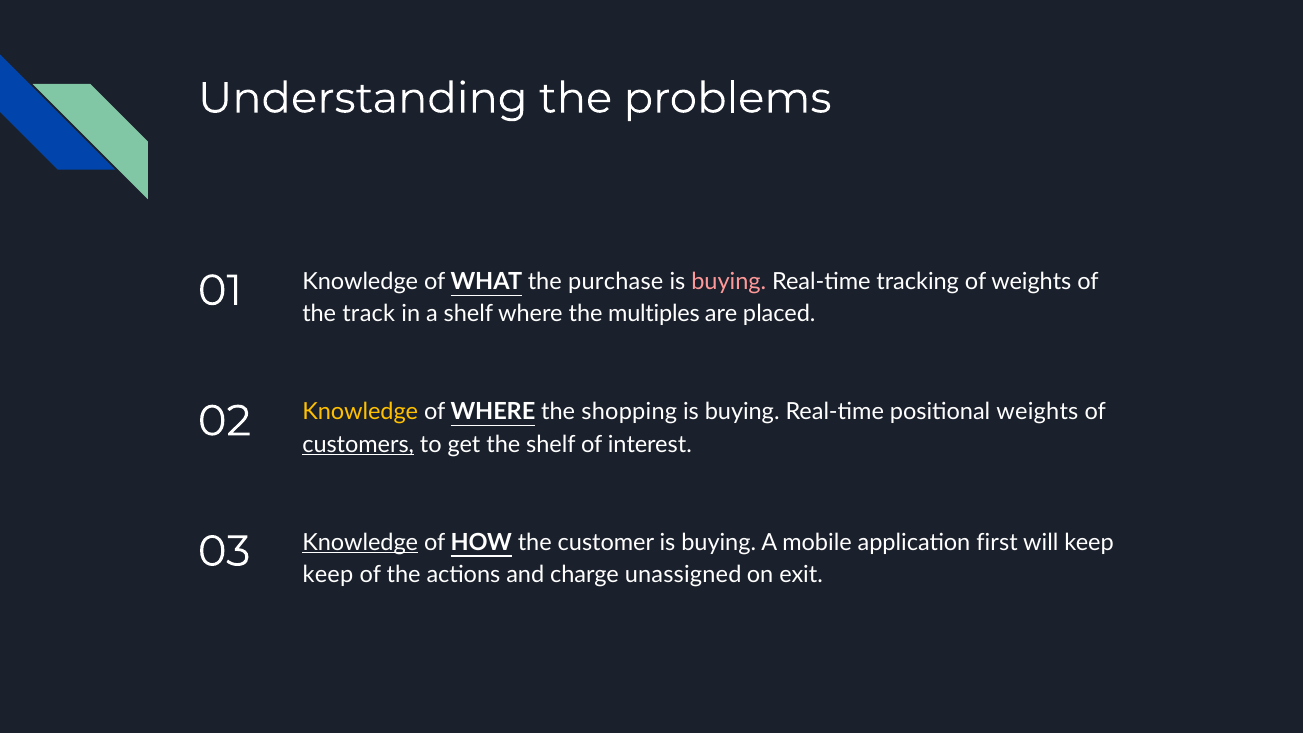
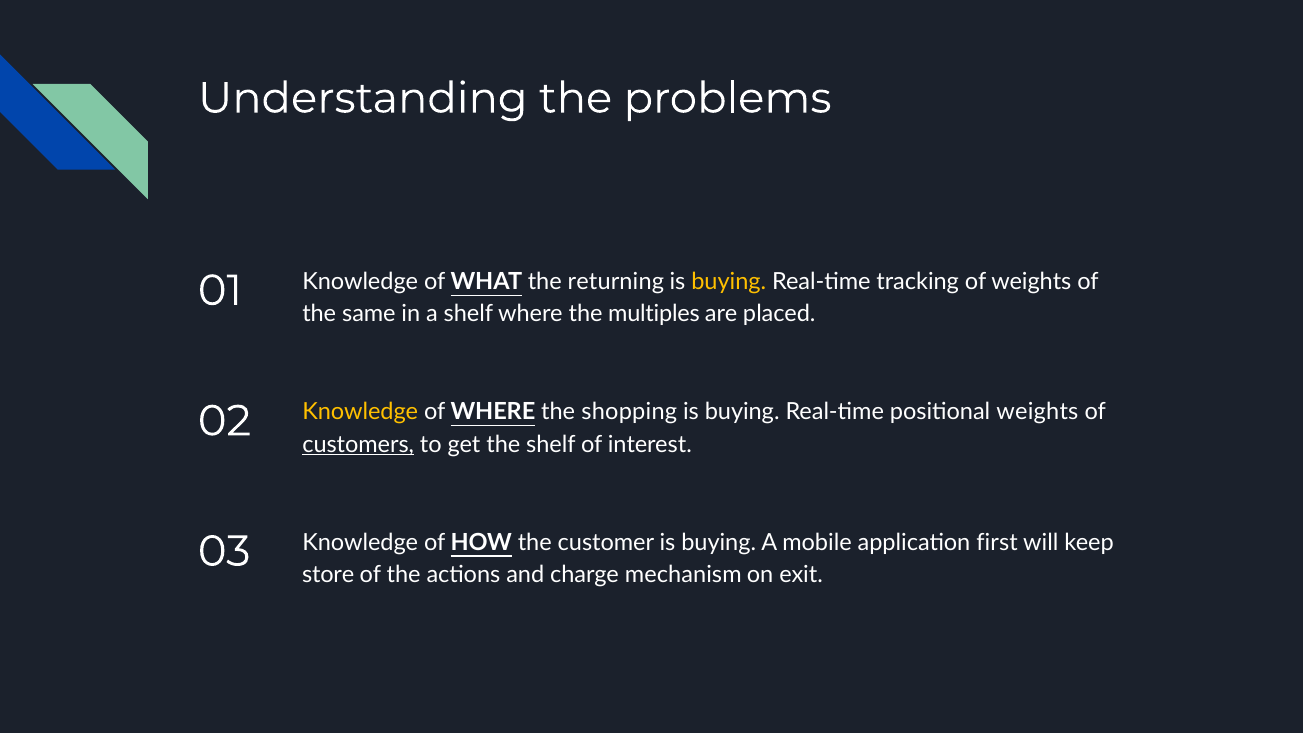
purchase: purchase -> returning (616, 282)
buying colour: pink -> yellow (729, 282)
track: track -> same (369, 314)
Knowledge underline: present -> none (360, 542)
keep: keep -> store (328, 575)
unassigned: unassigned -> mechanism (683, 575)
